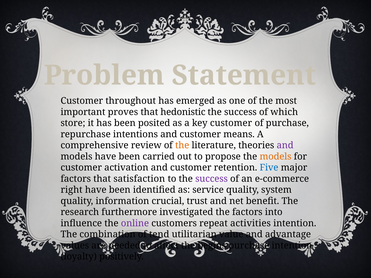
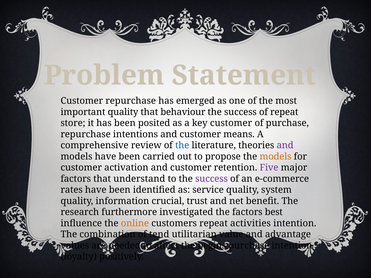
Customer throughout: throughout -> repurchase (131, 101)
important proves: proves -> quality (123, 112)
hedonistic: hedonistic -> behaviour (183, 112)
of which: which -> repeat (284, 112)
the colour: orange -> blue (182, 146)
Five colour: blue -> purple (269, 168)
satisfaction: satisfaction -> understand (139, 179)
right: right -> rates (72, 190)
into: into -> best (274, 212)
online colour: purple -> orange (135, 223)
